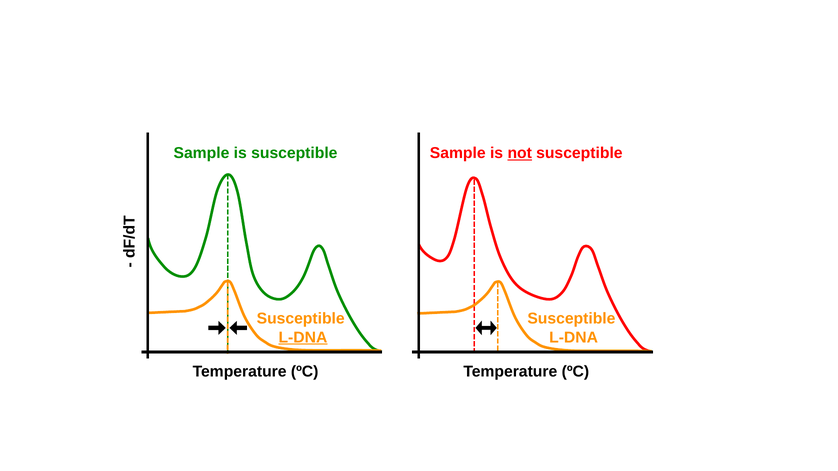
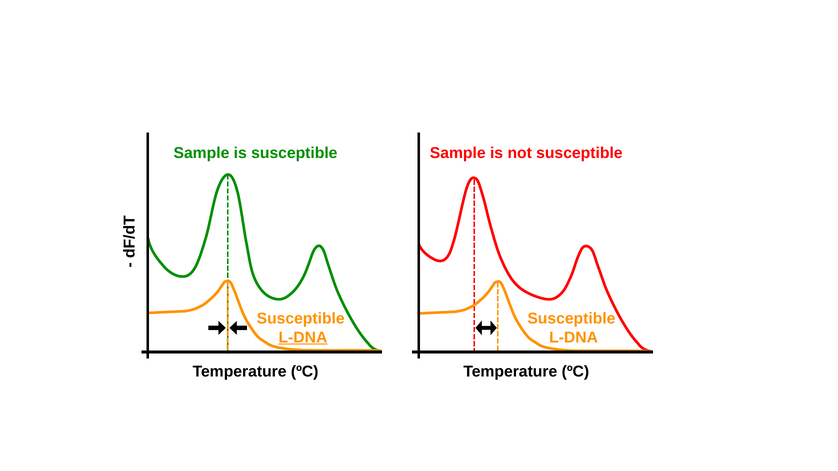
not underline: present -> none (520, 153)
